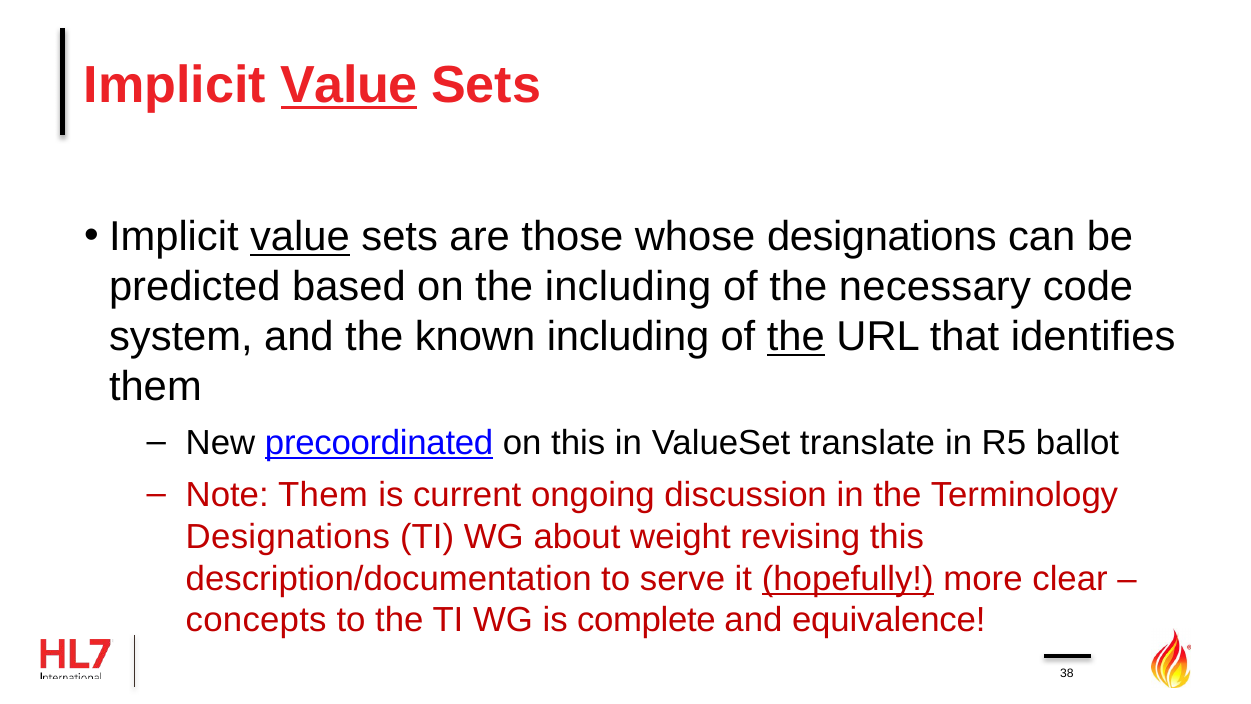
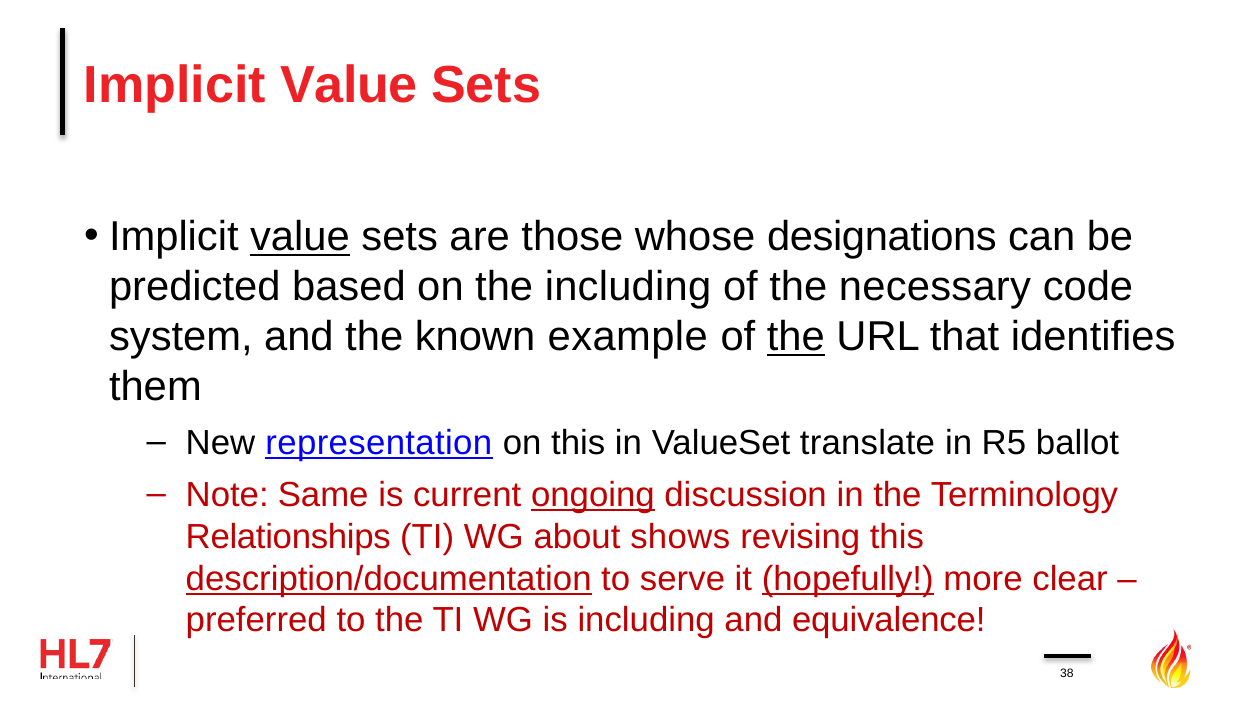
Value underline: present -> none (349, 85)
known including: including -> example (628, 337)
precoordinated: precoordinated -> representation (379, 443)
Note Them: Them -> Same (323, 495)
ongoing underline: none -> present (593, 495)
Designations: Designations -> Relationships (288, 537)
weight: weight -> shows (680, 537)
description/documentation underline: none -> present (389, 578)
concepts: concepts -> preferred (256, 620)
is complete: complete -> including (646, 620)
